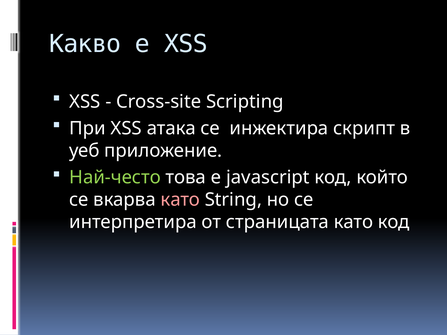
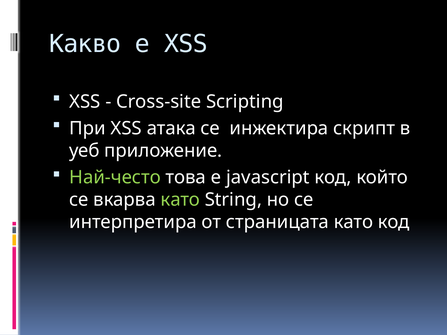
като colour: pink -> light green (180, 200)
